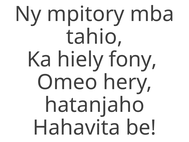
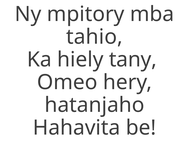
fony: fony -> tany (133, 59)
